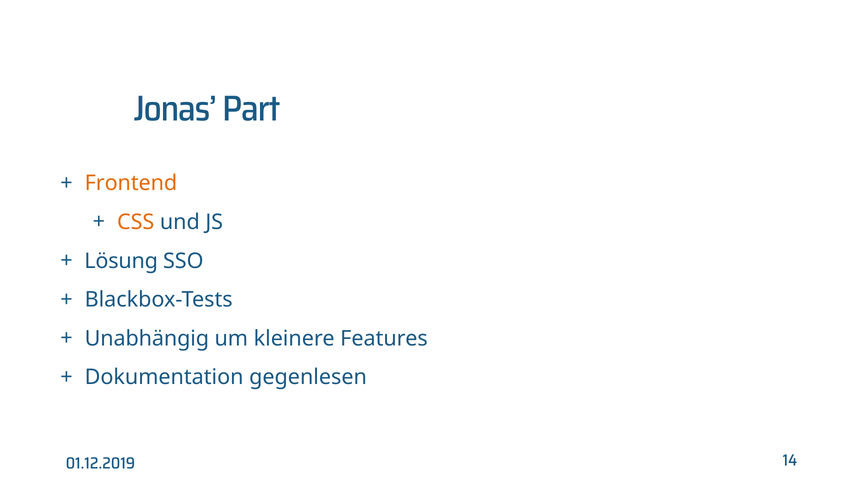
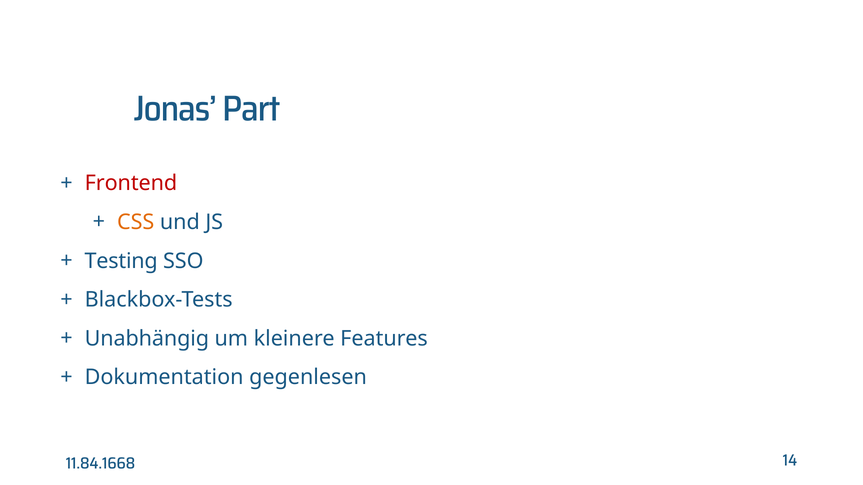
Frontend colour: orange -> red (131, 183)
Lösung: Lösung -> Testing (121, 261)
01.12.2019: 01.12.2019 -> 11.84.1668 (101, 464)
